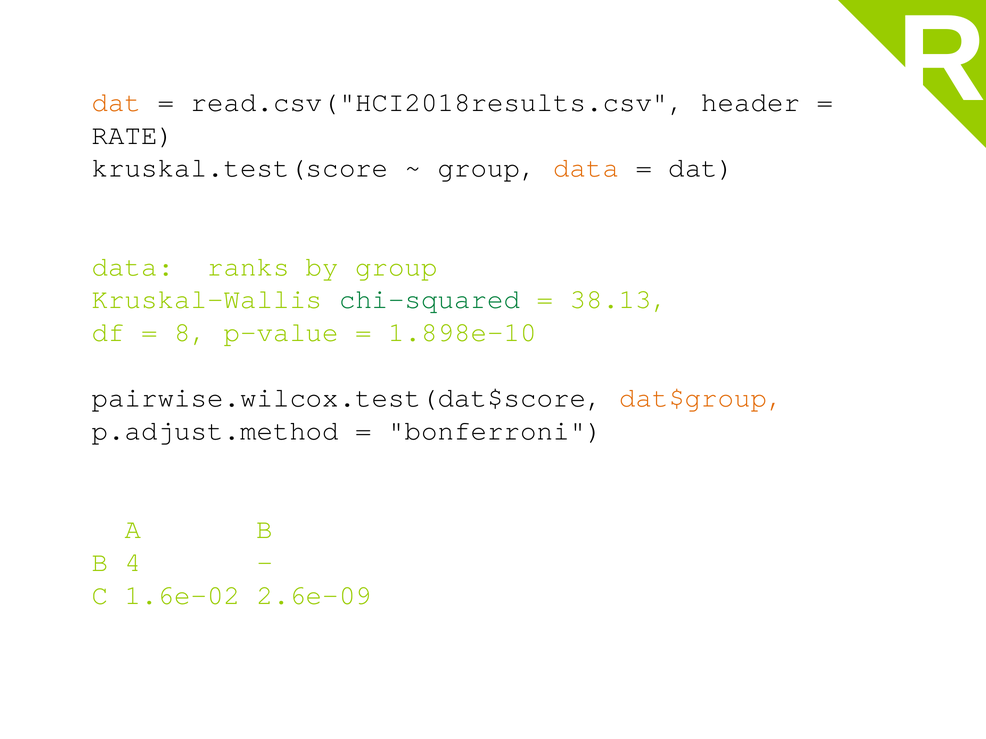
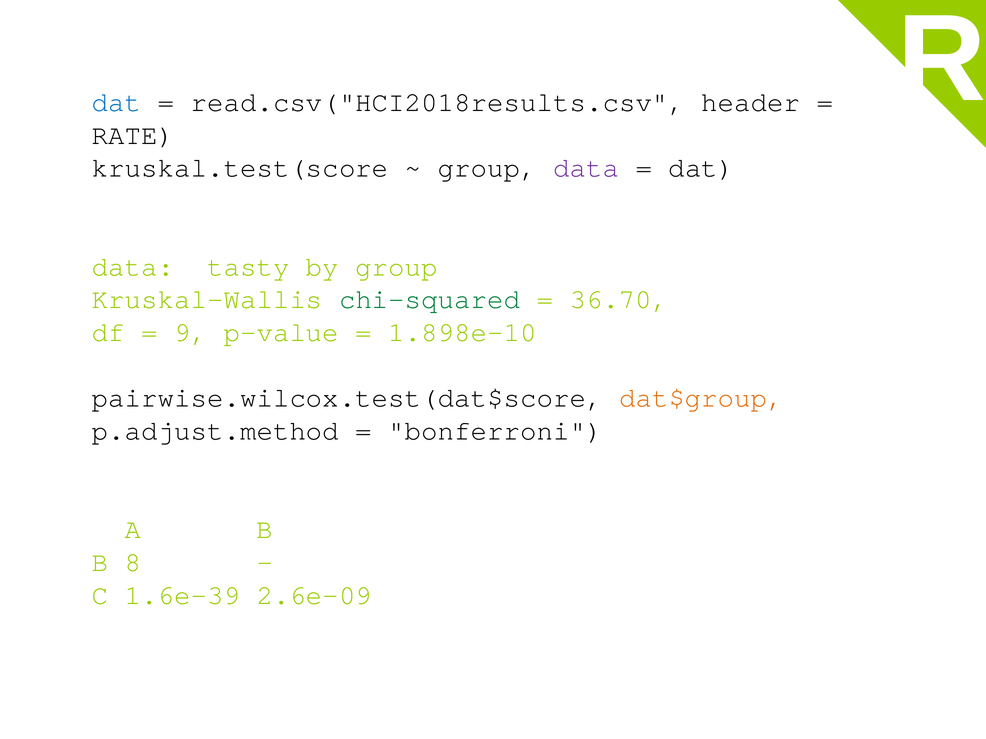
dat colour: orange -> blue (117, 102)
data colour: orange -> purple (586, 168)
ranks: ranks -> tasty (248, 267)
38.13: 38.13 -> 36.70 (619, 300)
8: 8 -> 9 (191, 332)
4: 4 -> 8 (133, 563)
1.6e-02: 1.6e-02 -> 1.6e-39 (182, 595)
